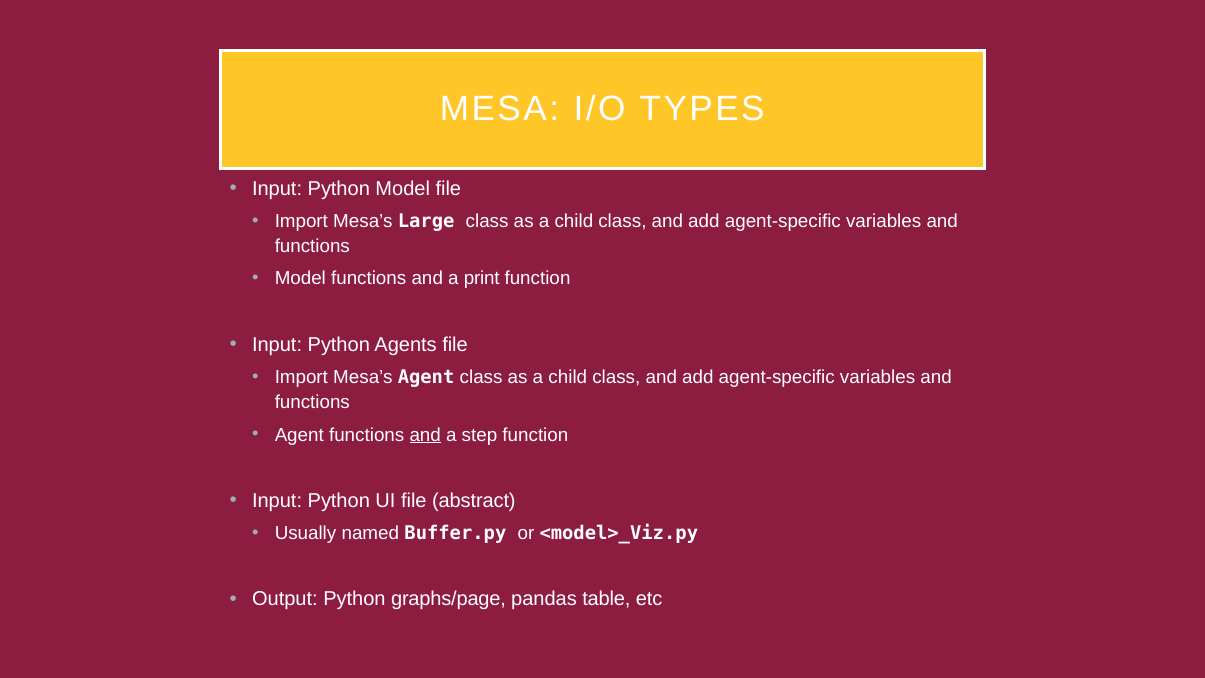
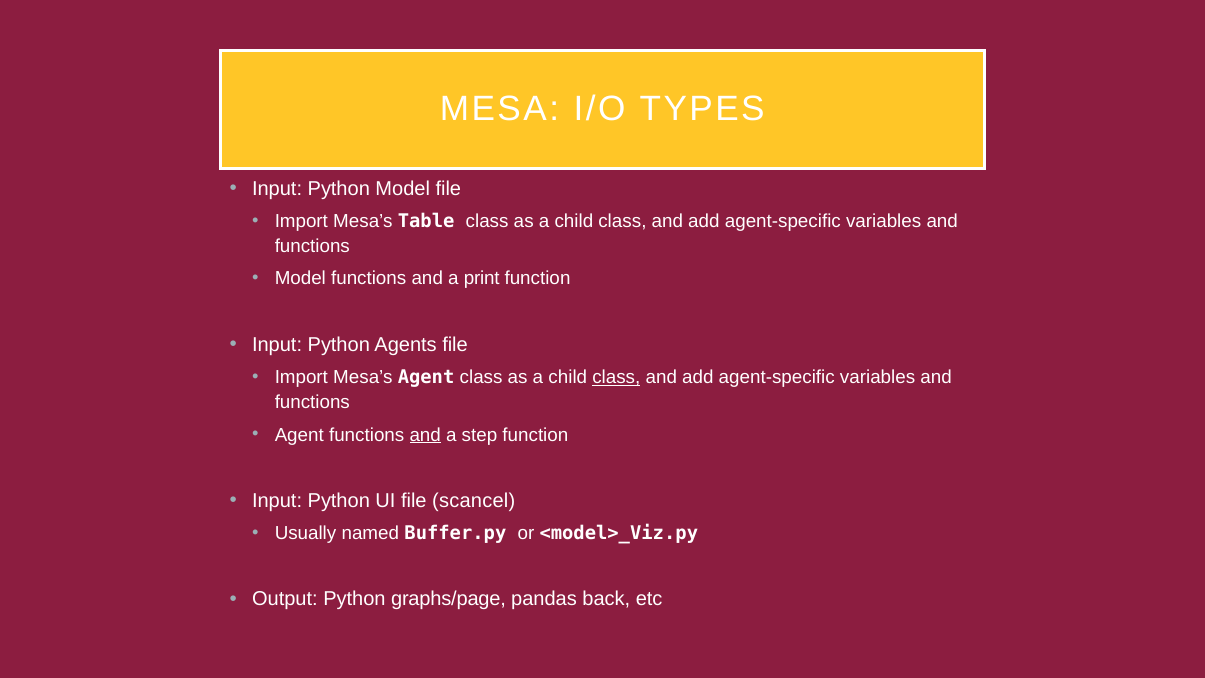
Large: Large -> Table (426, 221)
class underline: none -> present (616, 377)
abstract: abstract -> scancel (474, 500)
table: table -> back (606, 599)
